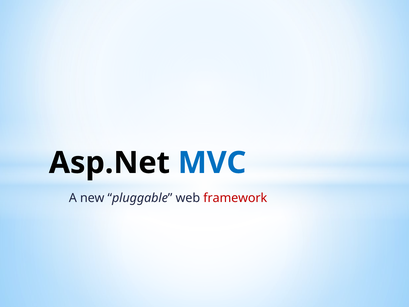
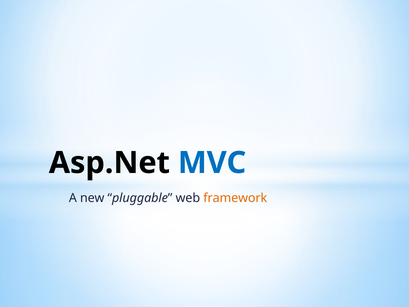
framework colour: red -> orange (235, 198)
